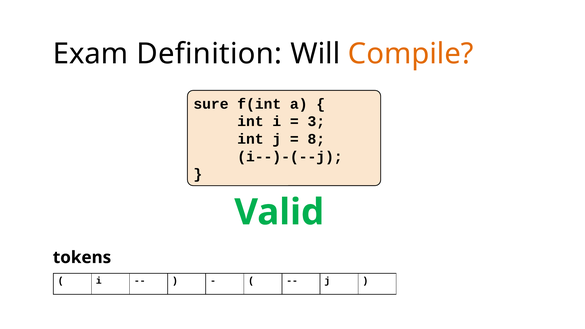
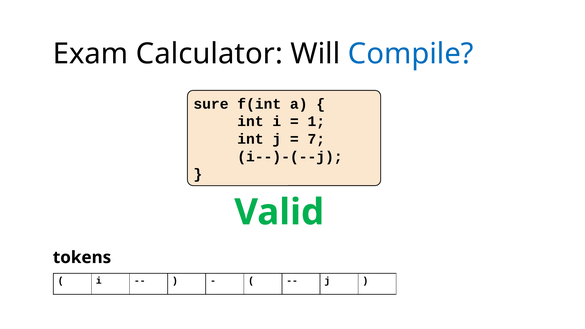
Definition: Definition -> Calculator (209, 54)
Compile colour: orange -> blue (411, 54)
3: 3 -> 1 (316, 121)
8: 8 -> 7 (316, 139)
